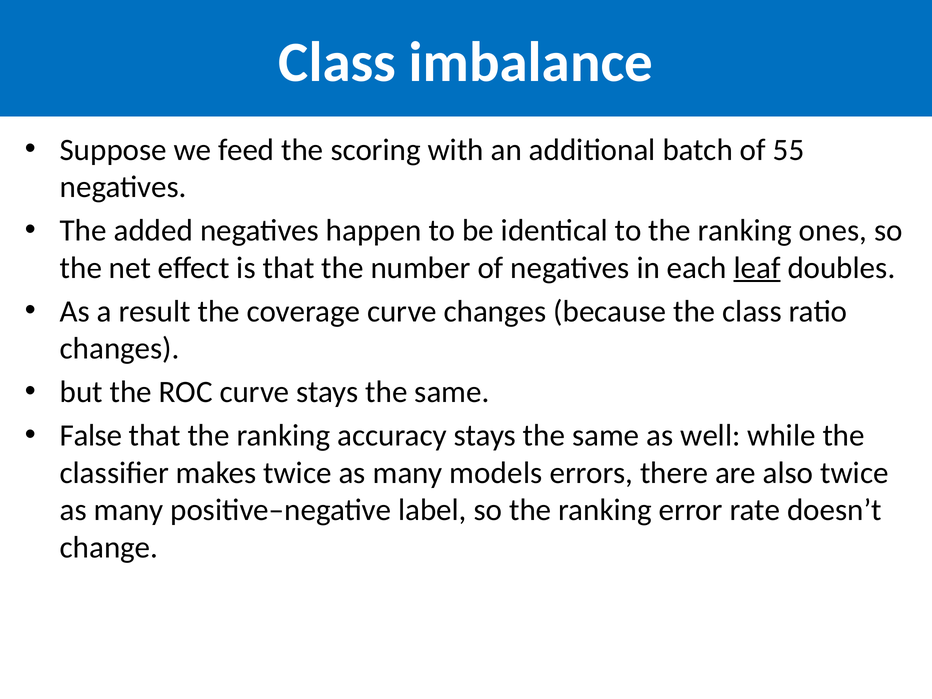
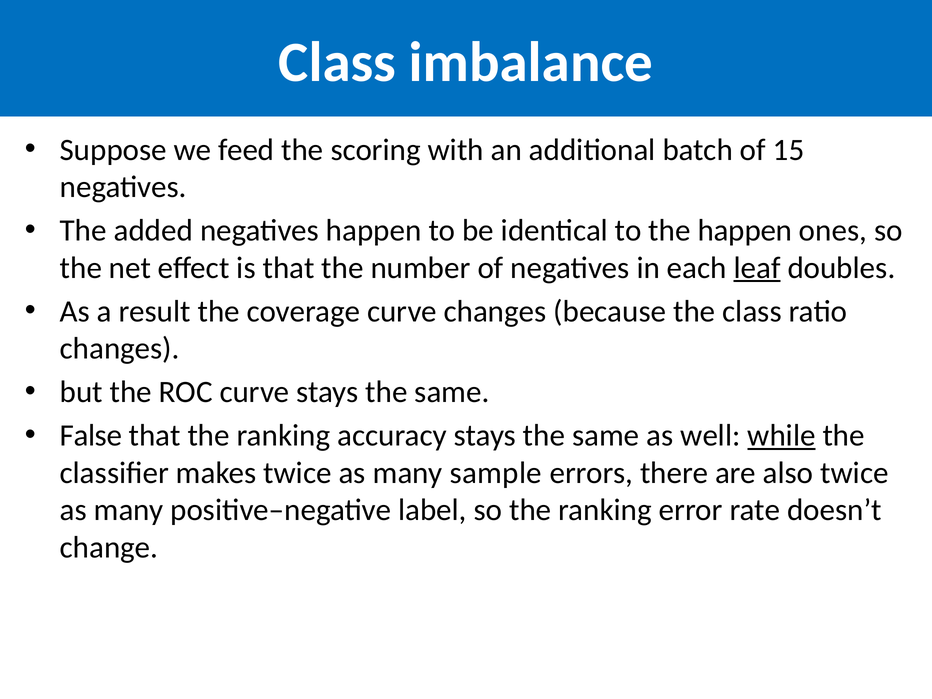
55: 55 -> 15 (789, 150)
to the ranking: ranking -> happen (745, 231)
while underline: none -> present (782, 436)
models: models -> sample (496, 473)
